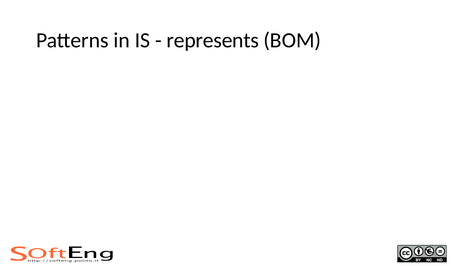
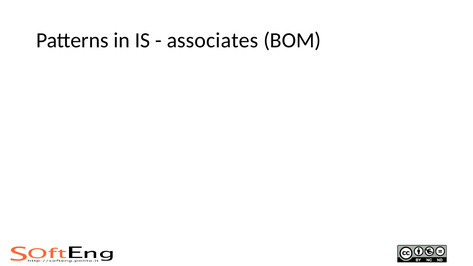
represents: represents -> associates (212, 40)
